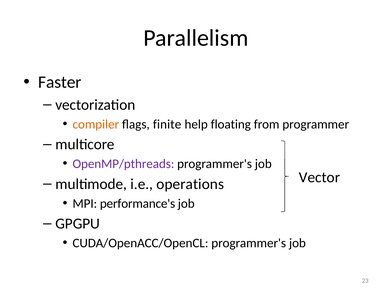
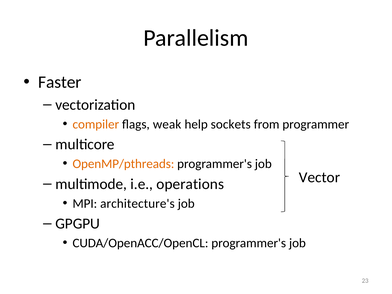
finite: finite -> weak (167, 124)
floating: floating -> sockets (231, 124)
OpenMP/pthreads colour: purple -> orange (123, 164)
performance's: performance's -> architecture's (137, 203)
